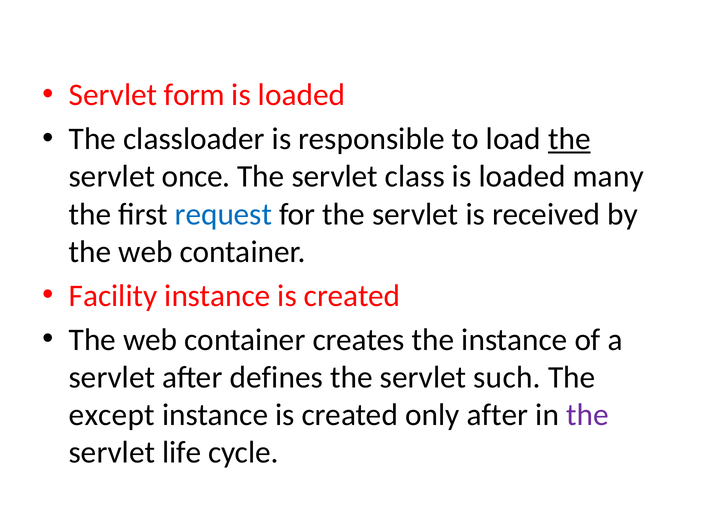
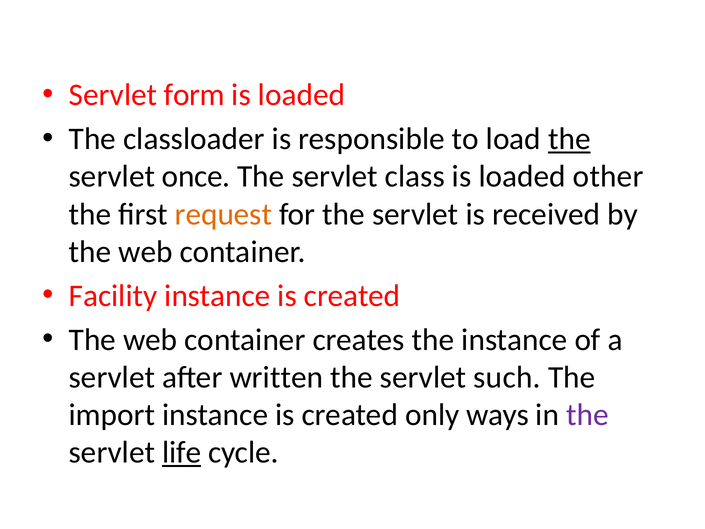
many: many -> other (608, 177)
request colour: blue -> orange (223, 214)
defines: defines -> written (276, 377)
except: except -> import (112, 415)
only after: after -> ways (498, 415)
life underline: none -> present (182, 452)
